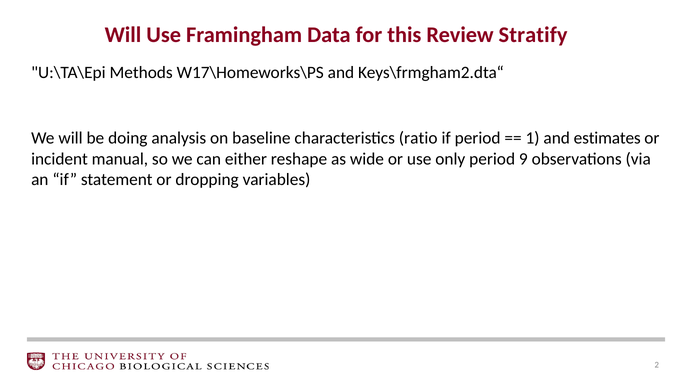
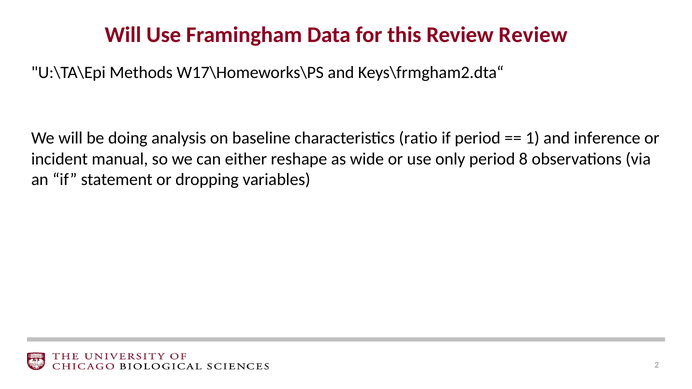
Review Stratify: Stratify -> Review (533, 35)
estimates: estimates -> inference (607, 138)
9: 9 -> 8 (523, 159)
